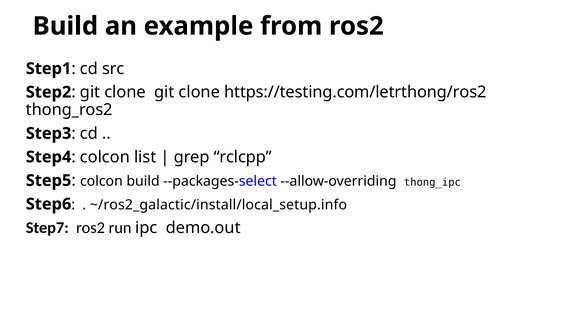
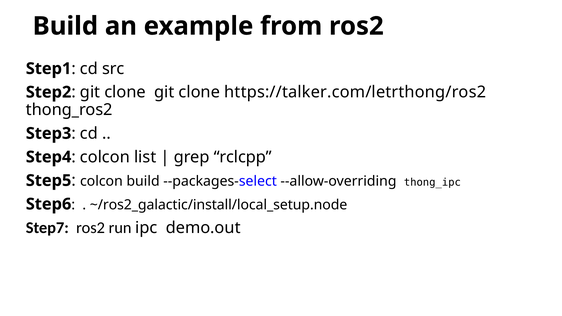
https://testing.com/letrthong/ros2: https://testing.com/letrthong/ros2 -> https://talker.com/letrthong/ros2 (355, 92)
~/ros2_galactic/install/local_setup.info: ~/ros2_galactic/install/local_setup.info -> ~/ros2_galactic/install/local_setup.node (219, 205)
